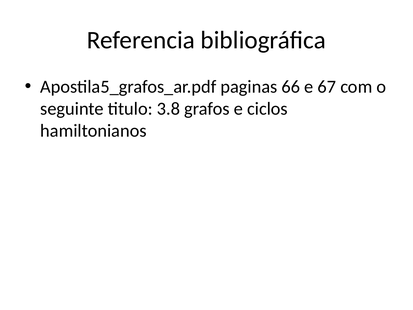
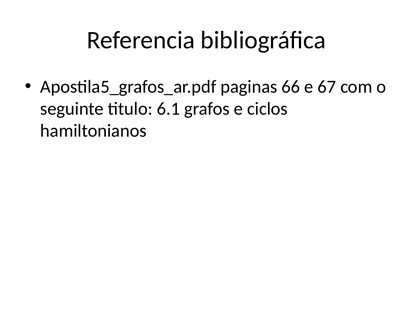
3.8: 3.8 -> 6.1 (168, 109)
